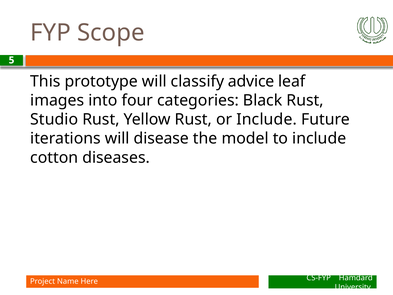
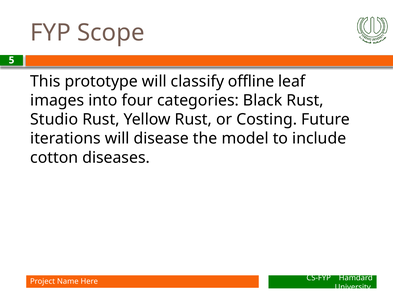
advice: advice -> offline (251, 81)
or Include: Include -> Costing (267, 119)
